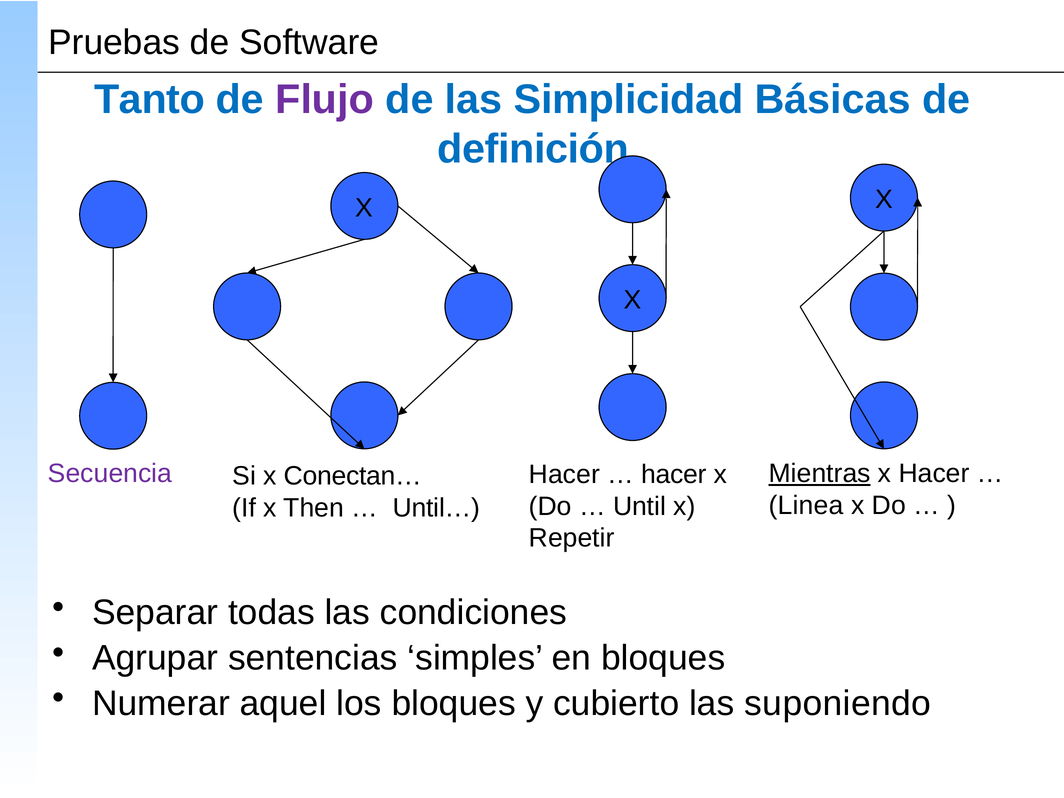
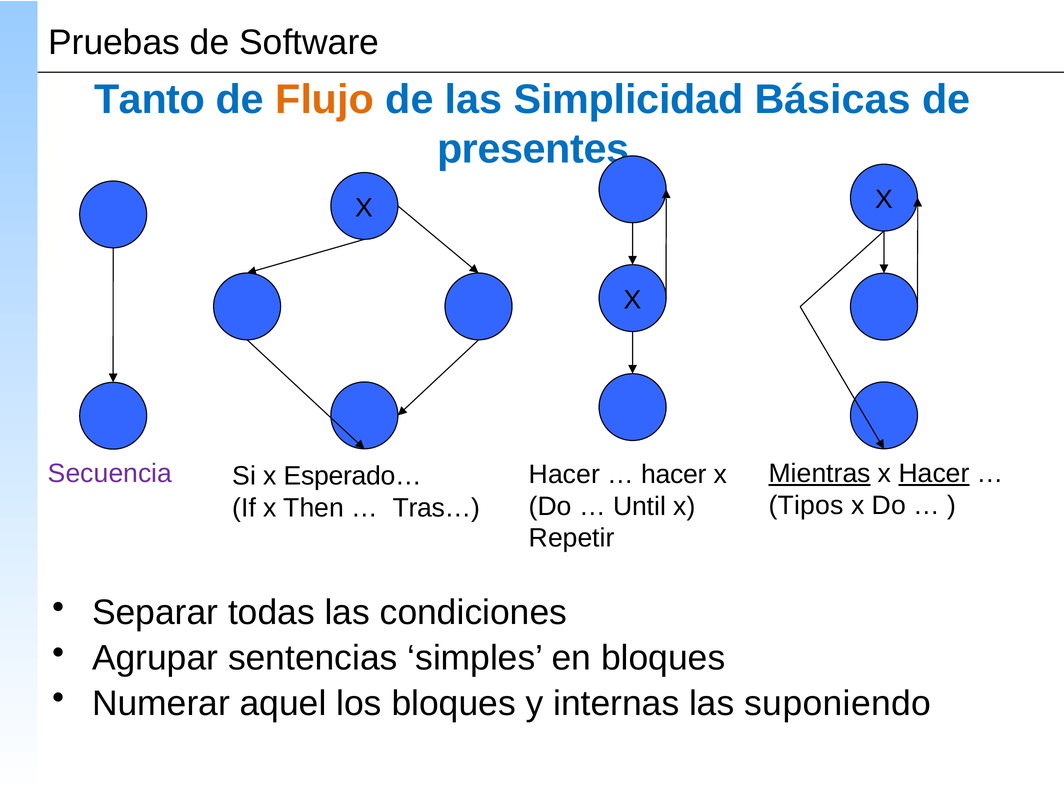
Flujo colour: purple -> orange (325, 99)
definición: definición -> presentes (533, 149)
Hacer underline: none -> present (934, 474)
Conectan…: Conectan… -> Esperado… (353, 476)
Linea: Linea -> Tipos (806, 505)
Until…: Until… -> Tras… (436, 508)
cubierto: cubierto -> internas (616, 704)
